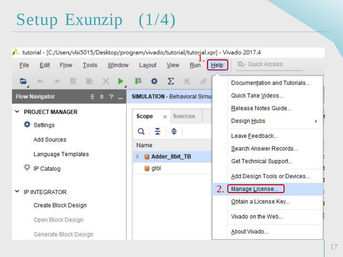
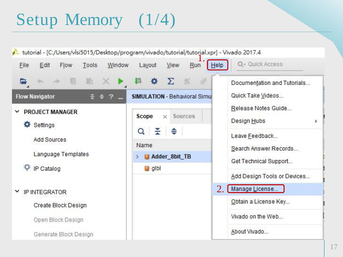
Exunzip: Exunzip -> Memory (94, 20)
